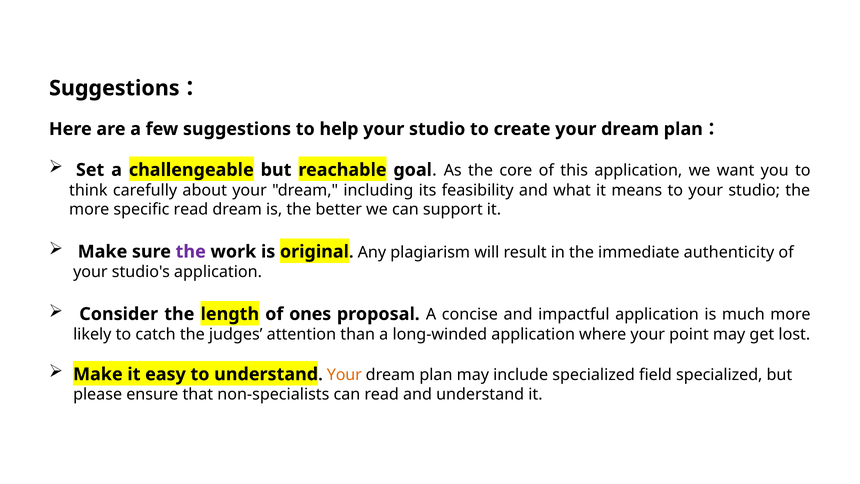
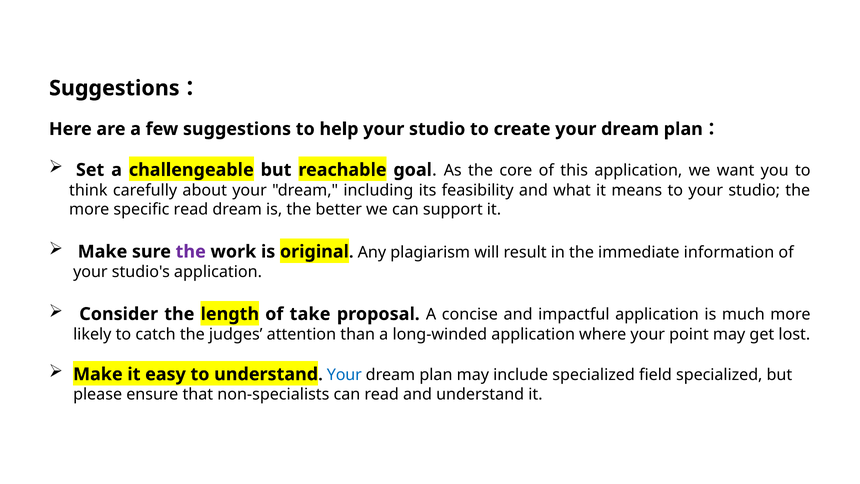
authenticity: authenticity -> information (729, 252)
ones: ones -> take (310, 314)
Your colour: orange -> blue (344, 375)
